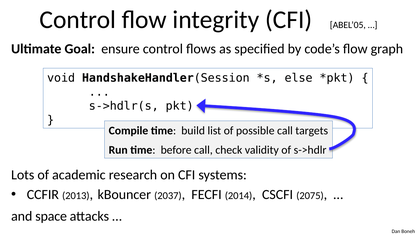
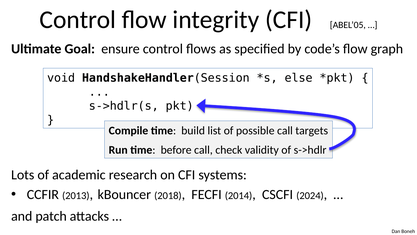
2037: 2037 -> 2018 (168, 195)
2075: 2075 -> 2024 (310, 195)
space: space -> patch (51, 216)
